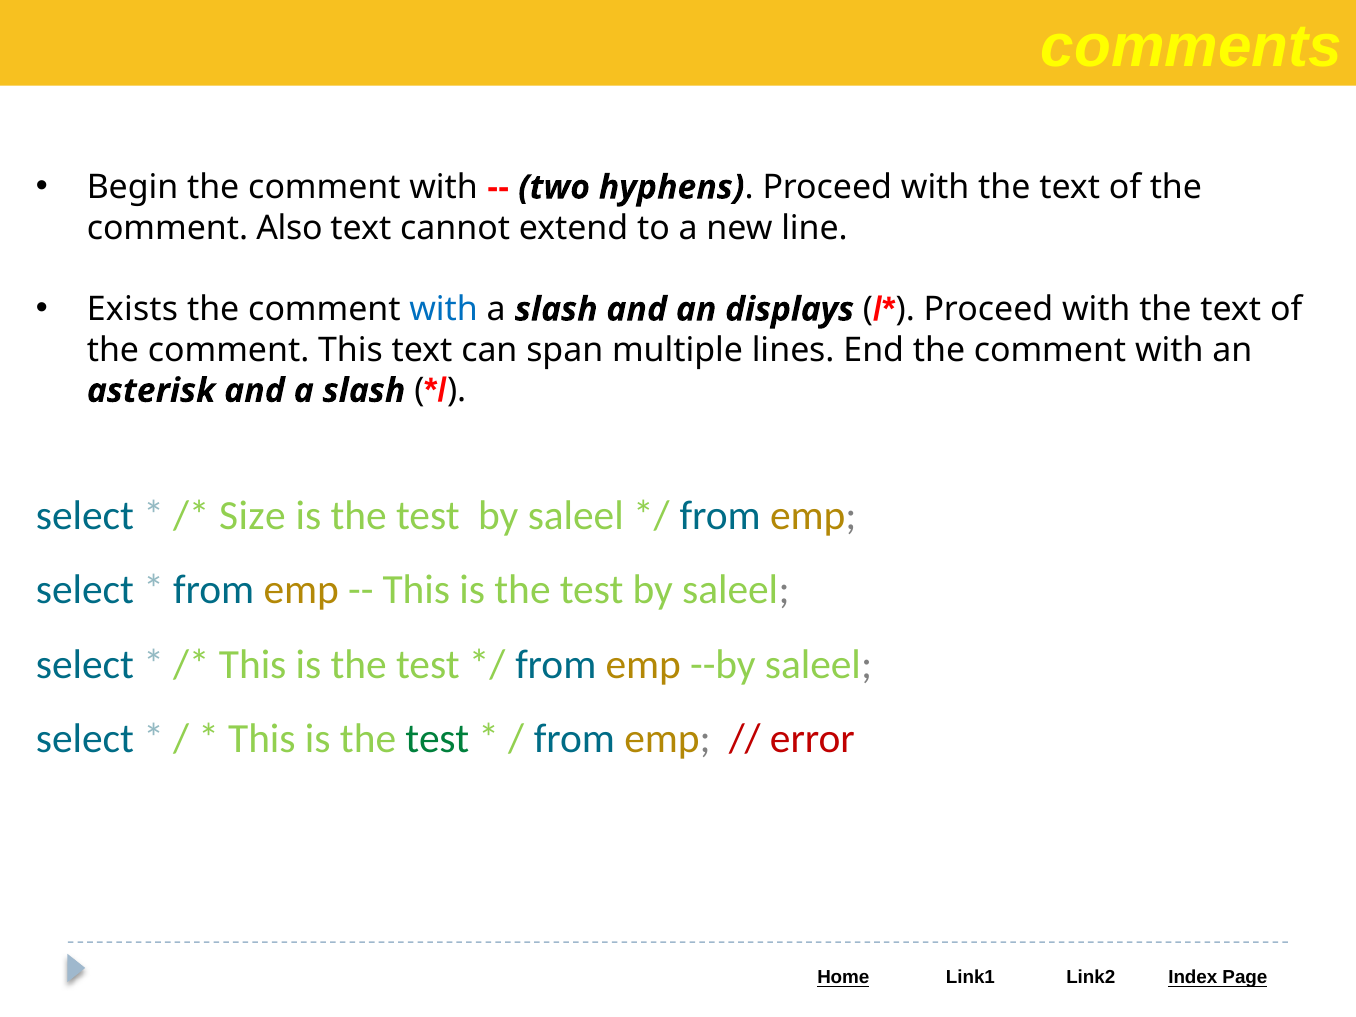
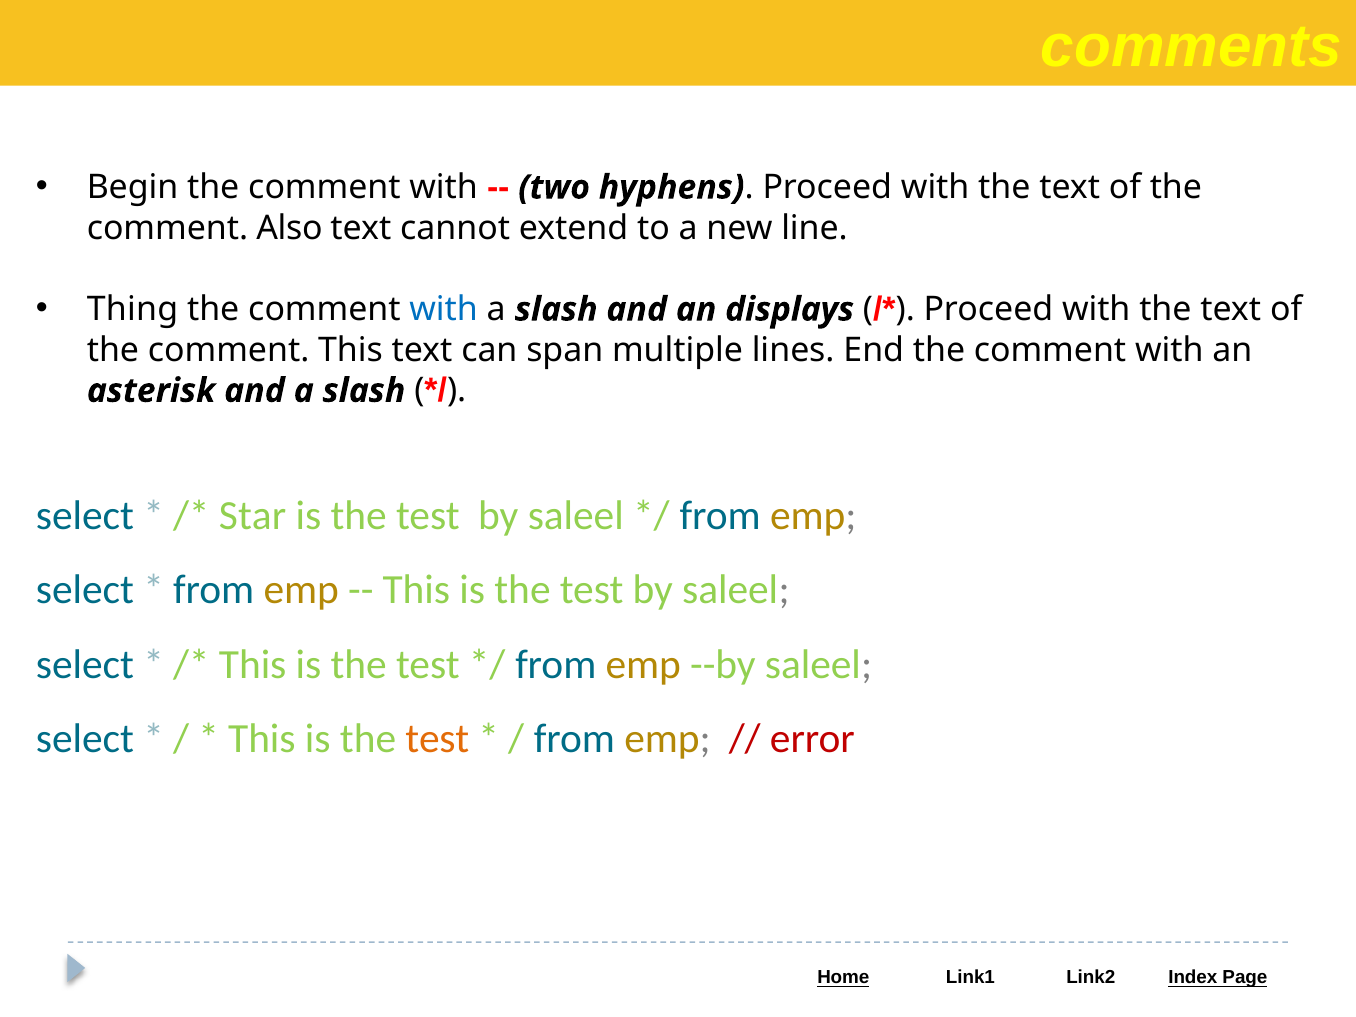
Exists: Exists -> Thing (132, 309)
Size: Size -> Star (253, 516)
test colour: green -> orange (437, 739)
